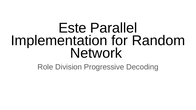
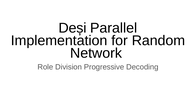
Este: Este -> Deși (72, 28)
